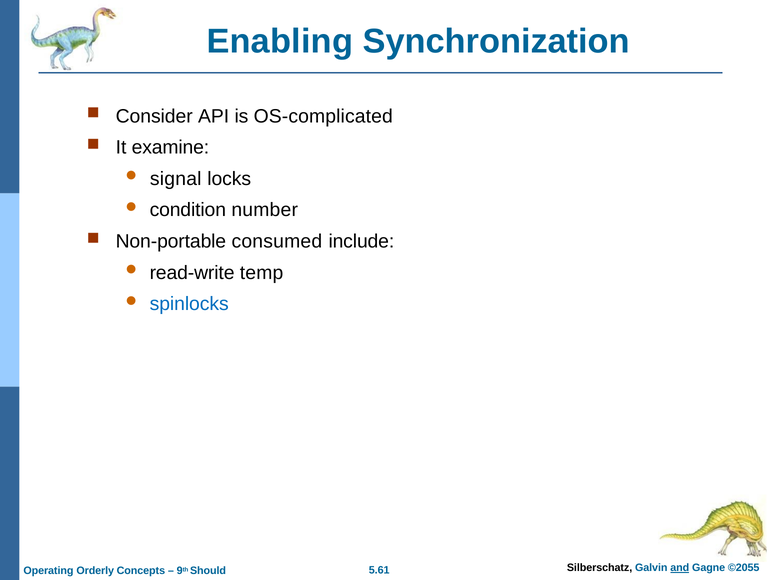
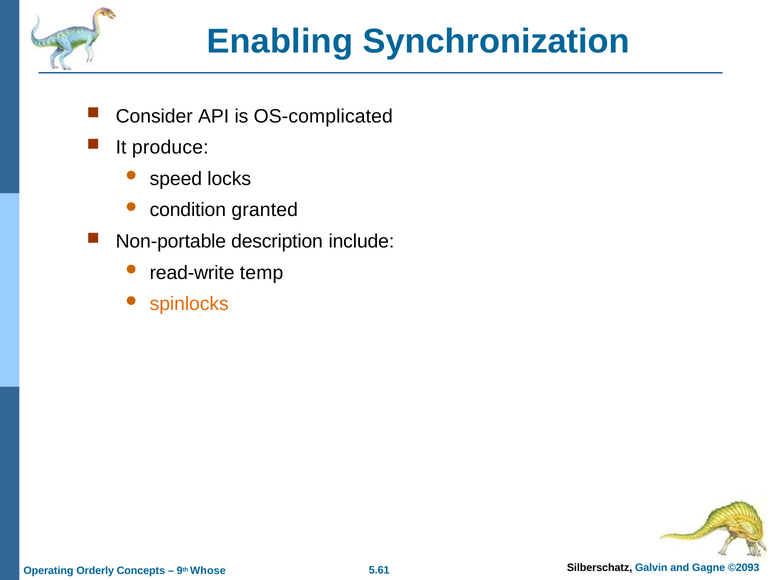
examine: examine -> produce (170, 148)
signal: signal -> speed (176, 179)
number: number -> granted (265, 210)
consumed: consumed -> description (277, 242)
spinlocks colour: blue -> orange (189, 304)
and underline: present -> none (680, 568)
©2055: ©2055 -> ©2093 (744, 568)
Should: Should -> Whose (208, 571)
